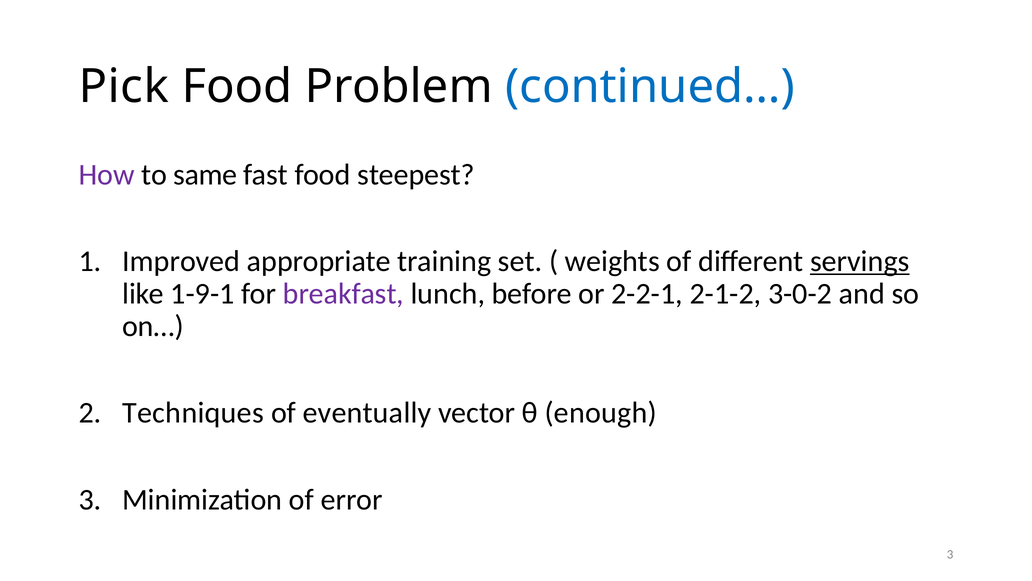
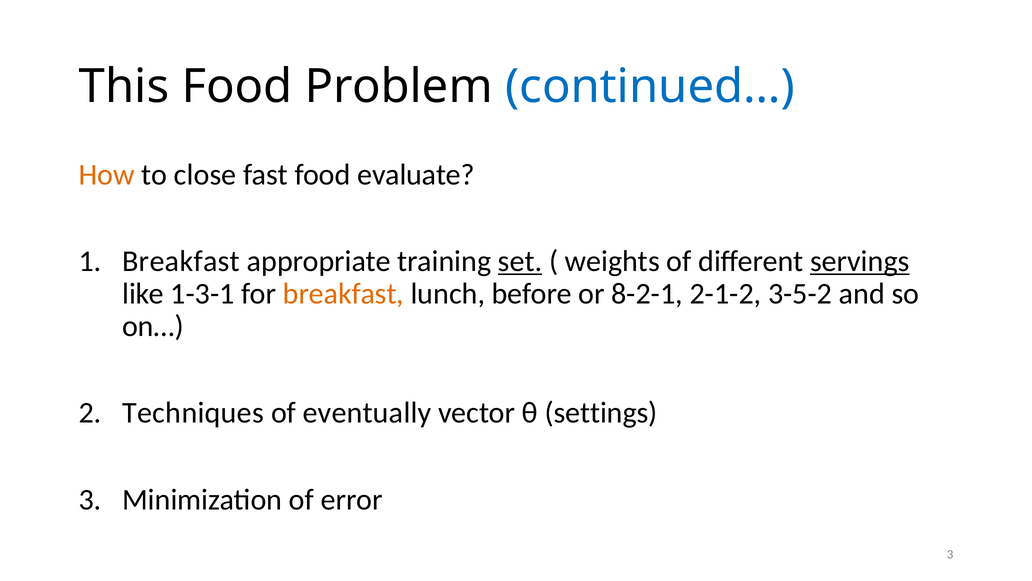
Pick: Pick -> This (124, 87)
How colour: purple -> orange (107, 174)
same: same -> close (205, 174)
steepest: steepest -> evaluate (416, 174)
Improved: Improved -> Breakfast (181, 261)
set underline: none -> present (520, 261)
1-9-1: 1-9-1 -> 1-3-1 (202, 294)
breakfast colour: purple -> orange (343, 294)
2-2-1: 2-2-1 -> 8-2-1 (647, 294)
3-0-2: 3-0-2 -> 3-5-2 (800, 294)
enough: enough -> settings (601, 413)
